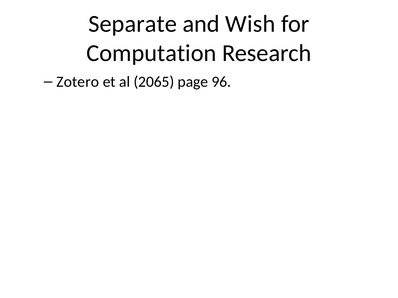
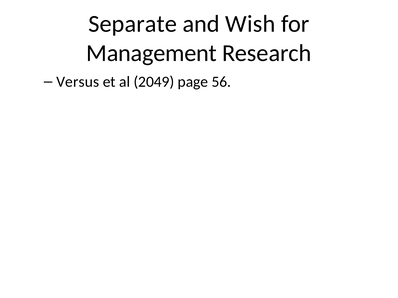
Computation: Computation -> Management (152, 53)
Zotero: Zotero -> Versus (78, 82)
2065: 2065 -> 2049 (154, 82)
96: 96 -> 56 (221, 82)
